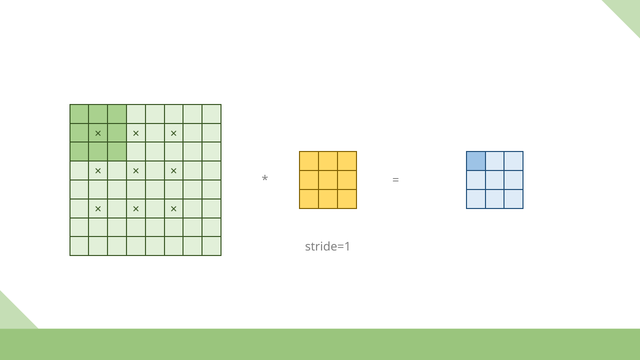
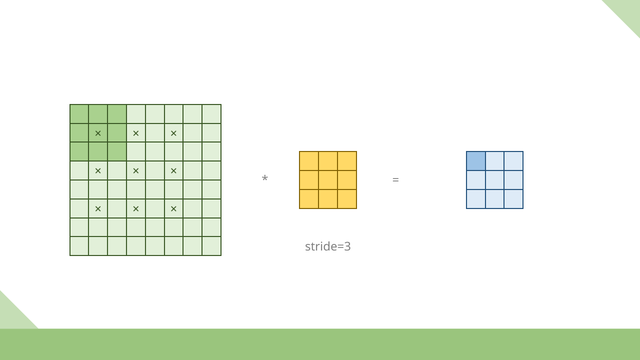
stride=1: stride=1 -> stride=3 (328, 247)
